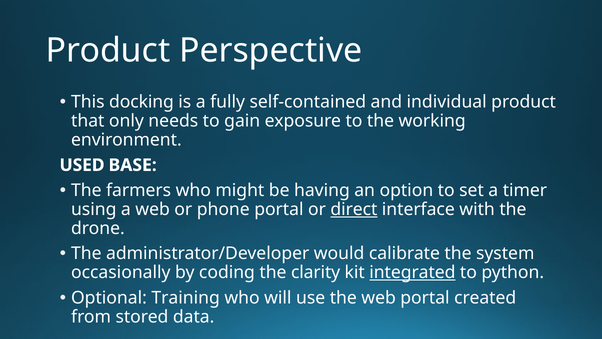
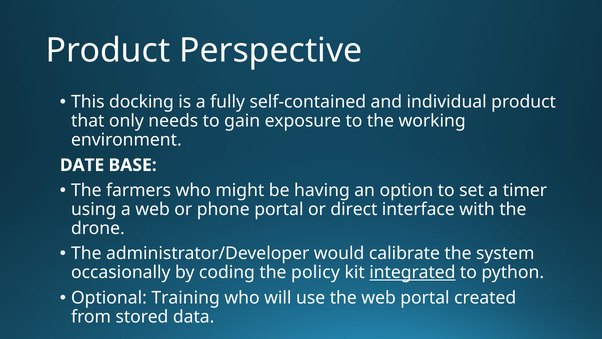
USED: USED -> DATE (82, 165)
direct underline: present -> none (354, 209)
clarity: clarity -> policy (315, 272)
